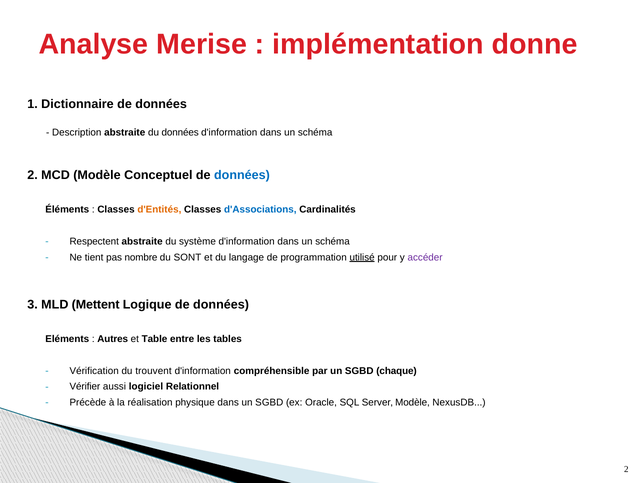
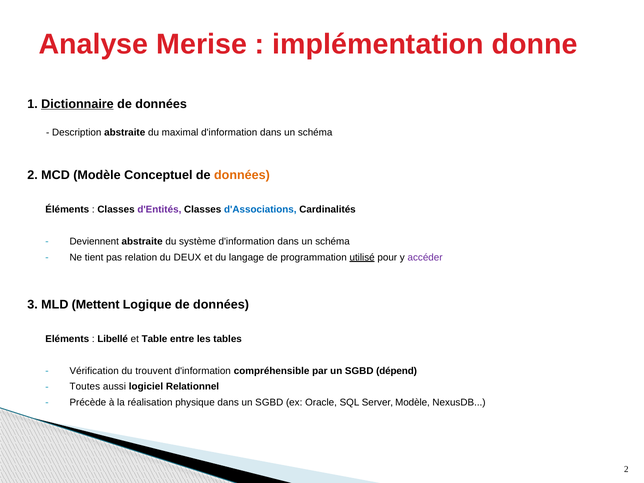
Dictionnaire underline: none -> present (77, 104)
du données: données -> maximal (180, 132)
données colour: blue -> orange (242, 175)
d'Entités colour: orange -> purple (159, 210)
Respectent: Respectent -> Deviennent (94, 241)
nombre: nombre -> relation (141, 257)
SONT: SONT -> DEUX (187, 257)
Autres: Autres -> Libellé (113, 339)
chaque: chaque -> dépend (397, 371)
Vérifier: Vérifier -> Toutes (85, 387)
